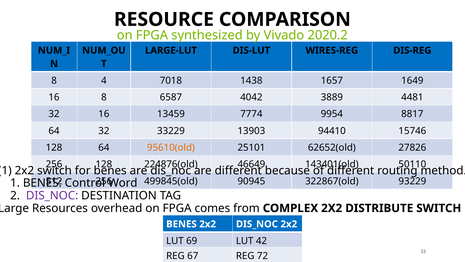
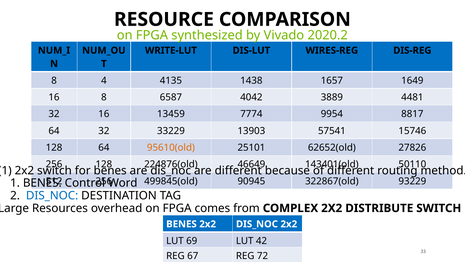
LARGE-LUT: LARGE-LUT -> WRITE-LUT (171, 50)
7018: 7018 -> 4135 (171, 80)
94410: 94410 -> 57541 (332, 131)
DIS_NOC colour: purple -> blue (52, 195)
